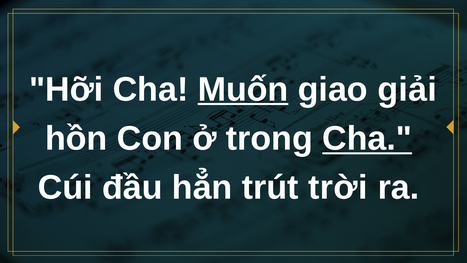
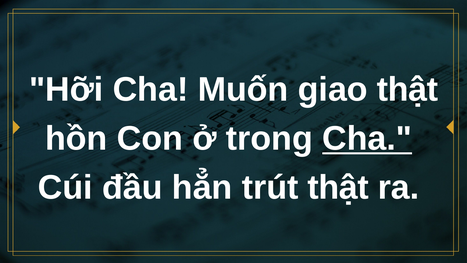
Muốn underline: present -> none (243, 89)
giao giải: giải -> thật (408, 89)
trút trời: trời -> thật (338, 187)
